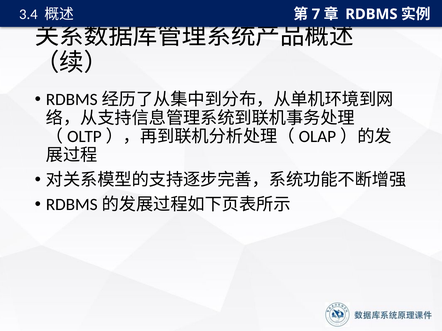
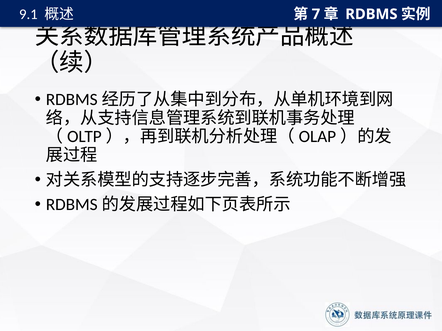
3.4: 3.4 -> 9.1 (28, 14)
